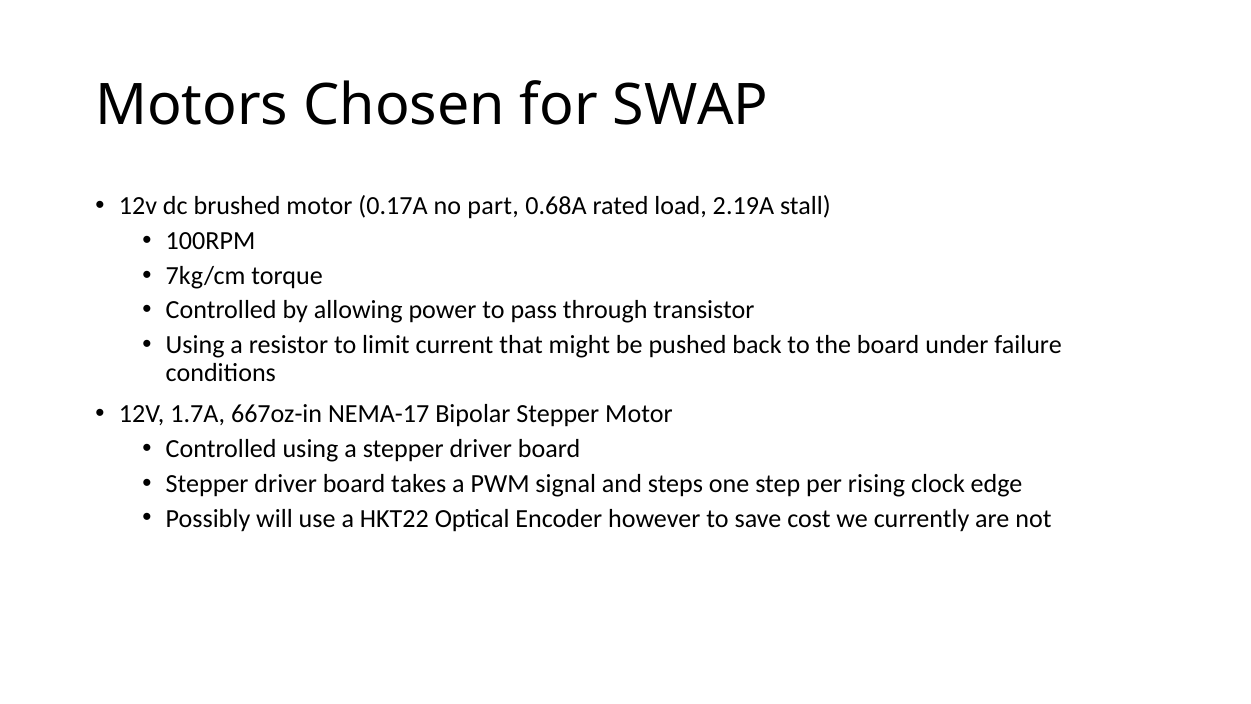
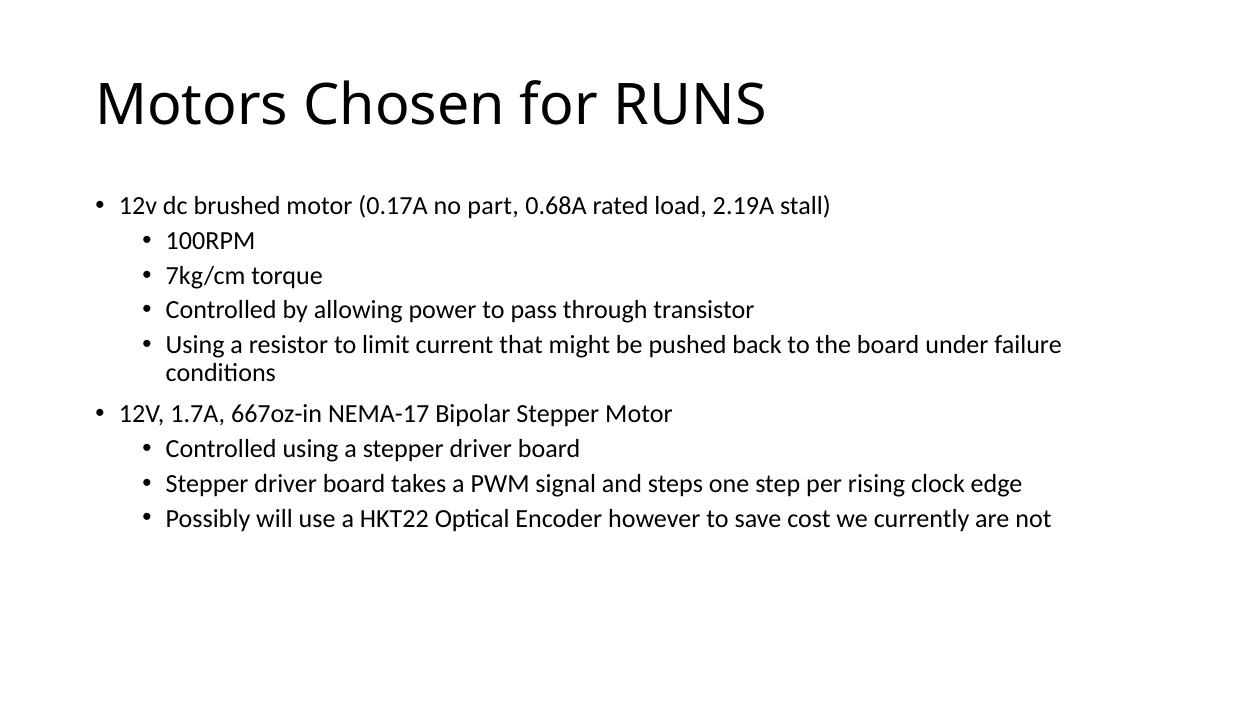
SWAP: SWAP -> RUNS (690, 105)
